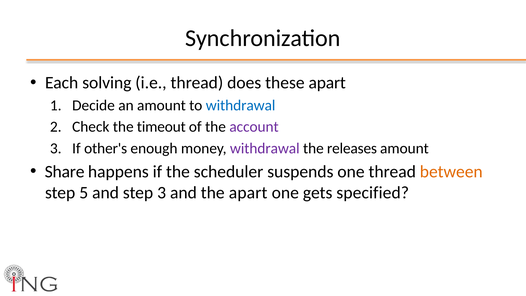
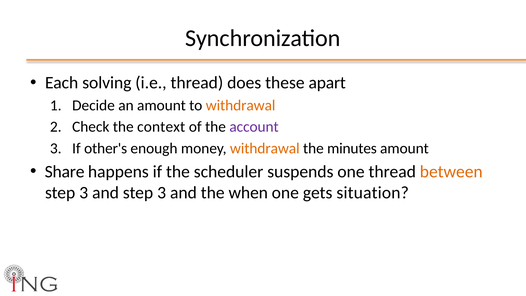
withdrawal colour: blue -> orange (241, 105)
timeout: timeout -> context (161, 127)
withdrawal colour: purple -> orange (265, 148)
releases: releases -> minutes (352, 148)
5: 5 -> 3 (84, 193)
the apart: apart -> when (248, 193)
specified: specified -> situation (373, 193)
